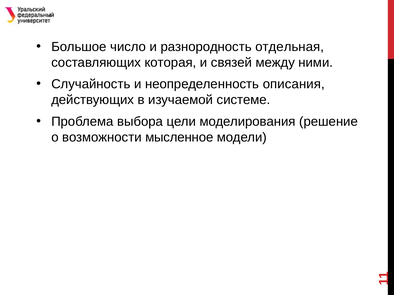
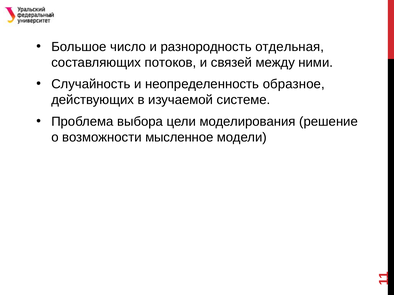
которая: которая -> потоков (170, 63)
описания: описания -> образное (294, 84)
